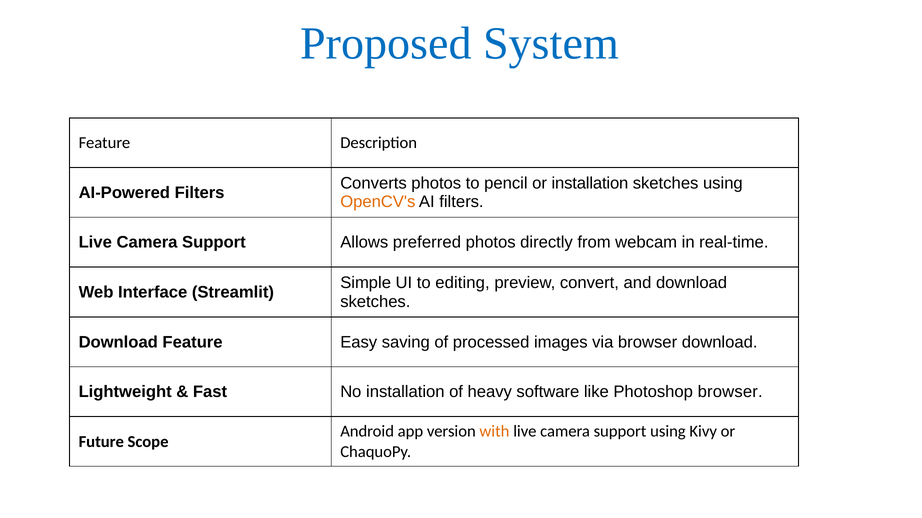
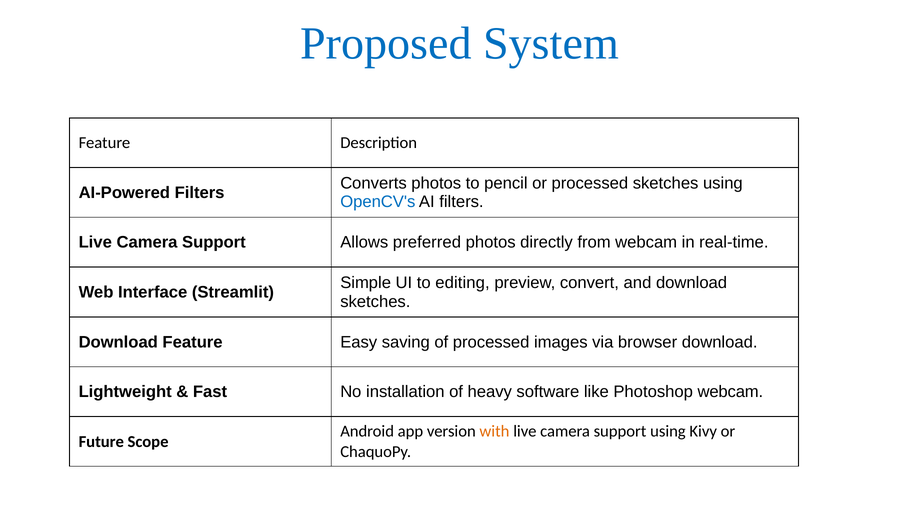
or installation: installation -> processed (590, 184)
OpenCV's colour: orange -> blue (378, 202)
Photoshop browser: browser -> webcam (730, 392)
